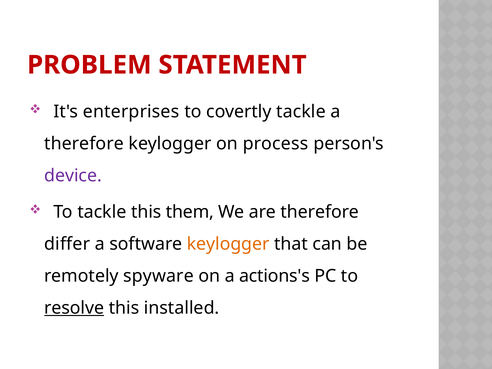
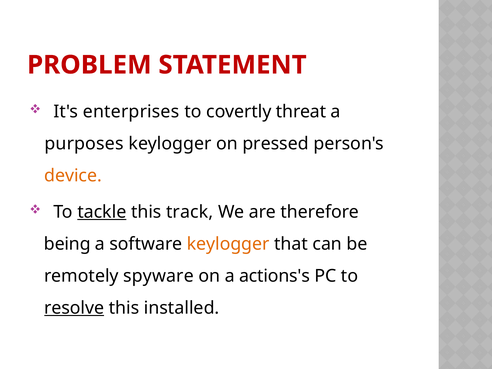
covertly tackle: tackle -> threat (301, 112)
therefore: therefore -> purposes (84, 144)
process: process -> pressed (276, 144)
device colour: purple -> orange (73, 176)
tackle underline: none -> present (102, 212)
them: them -> track (190, 212)
differ: differ -> being (67, 244)
